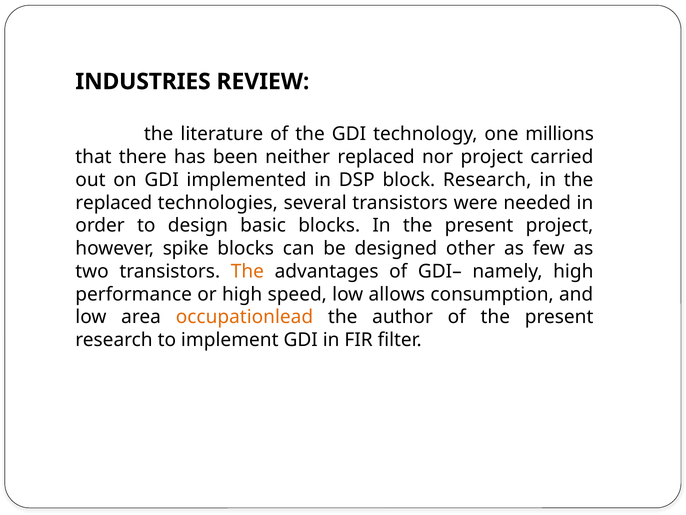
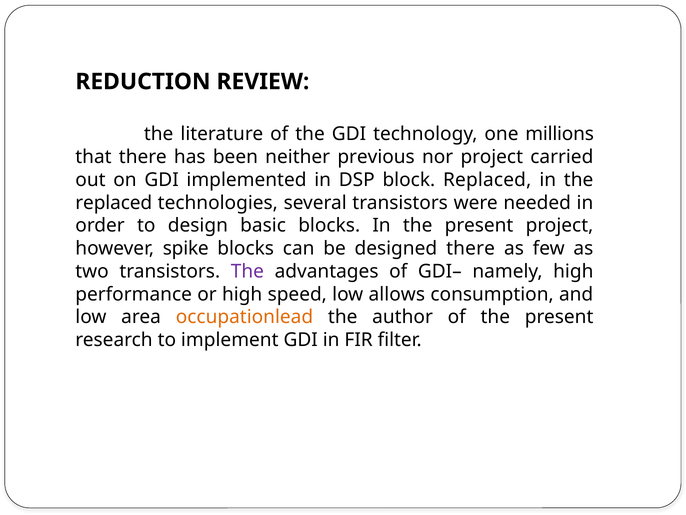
INDUSTRIES: INDUSTRIES -> REDUCTION (143, 82)
neither replaced: replaced -> previous (376, 157)
block Research: Research -> Replaced (487, 180)
designed other: other -> there (471, 248)
The colour: orange -> purple (247, 271)
